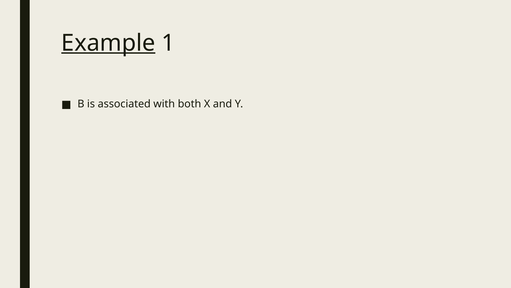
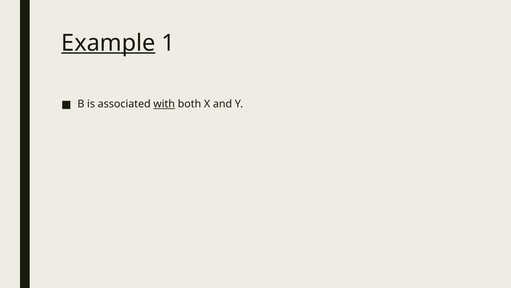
with underline: none -> present (164, 104)
